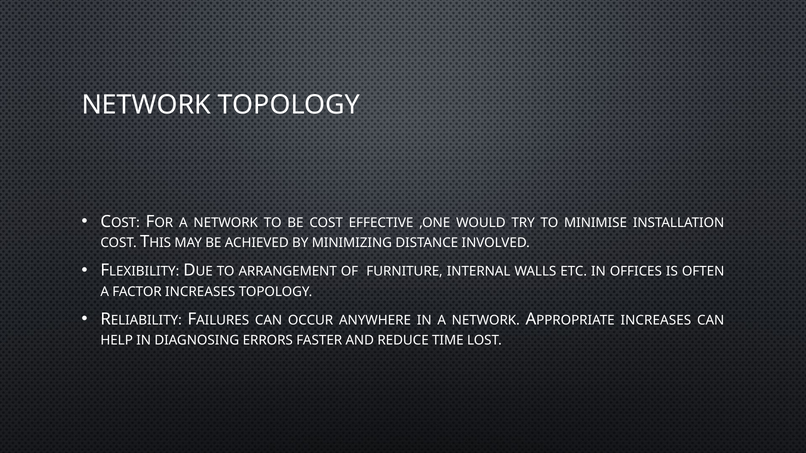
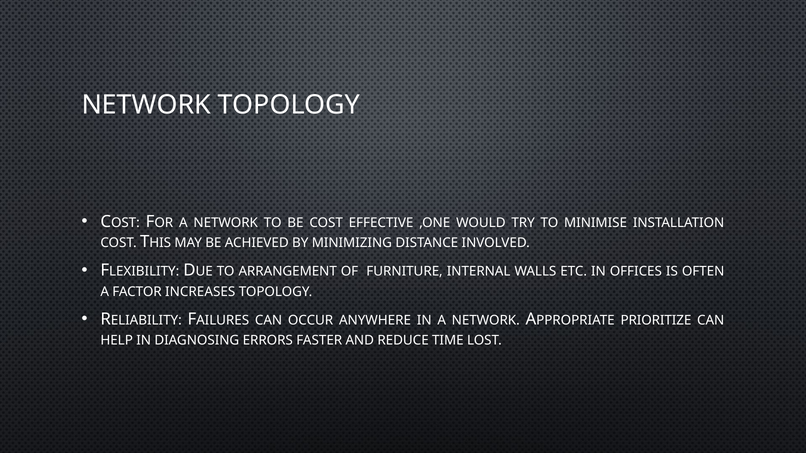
INCREASES: INCREASES -> PRIORITIZE (656, 320)
